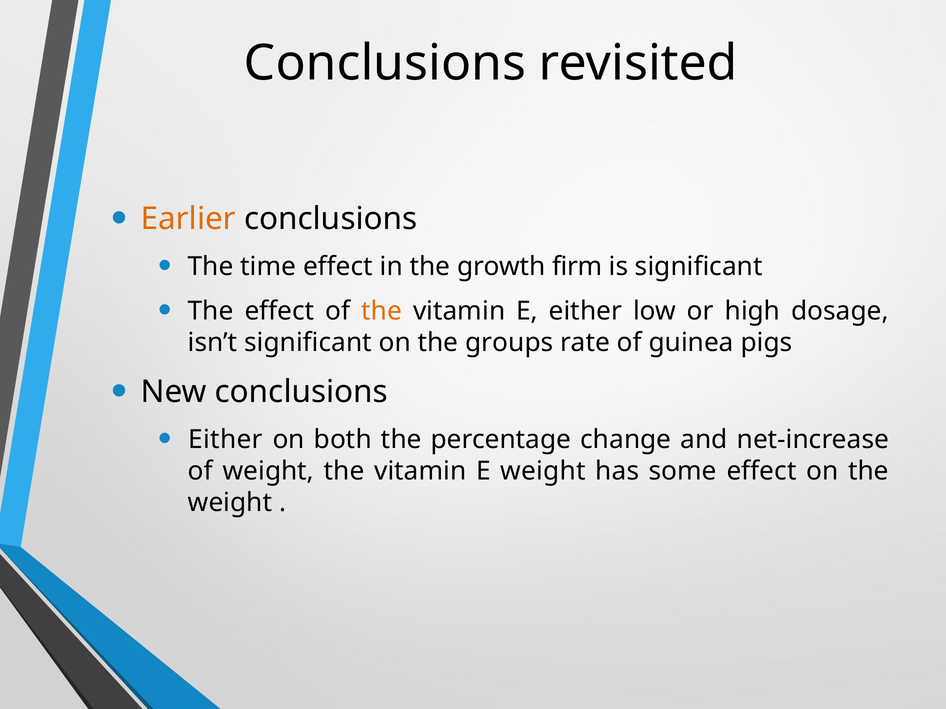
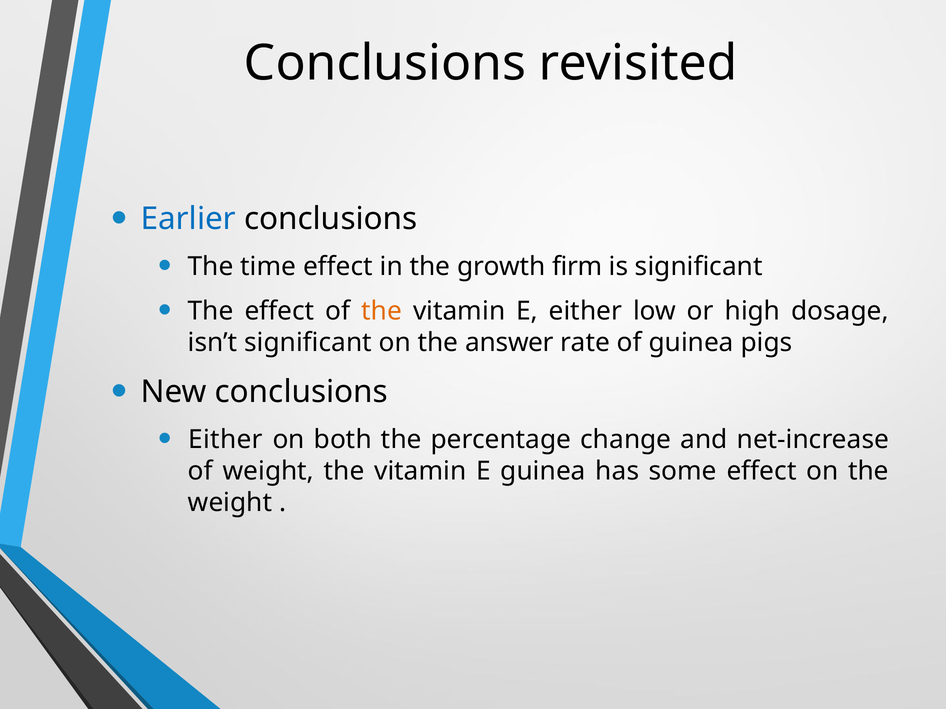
Earlier colour: orange -> blue (188, 219)
groups: groups -> answer (510, 343)
E weight: weight -> guinea (543, 471)
